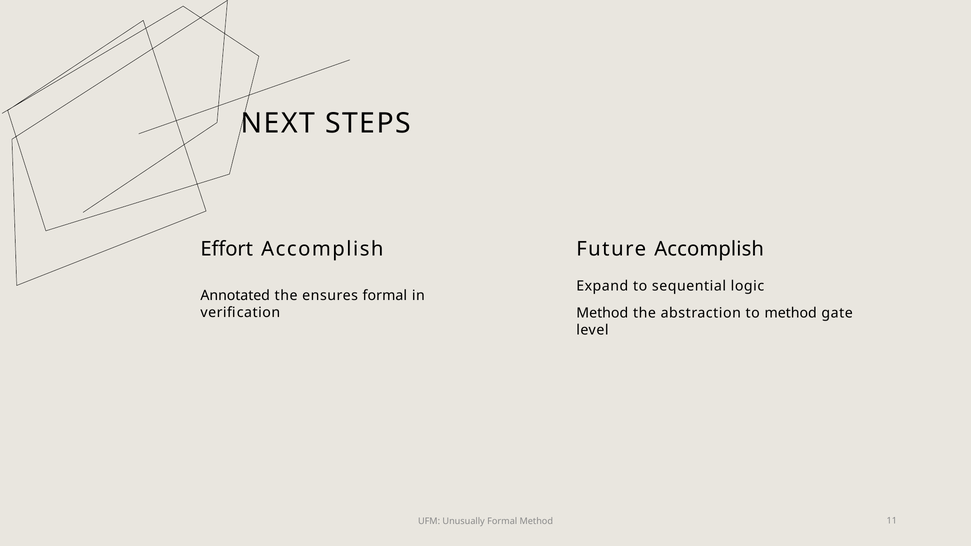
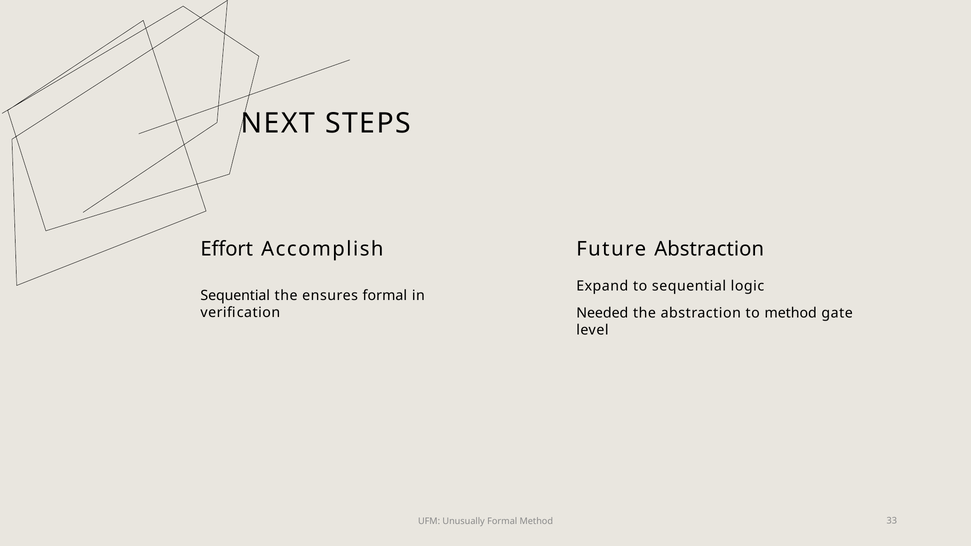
Future Accomplish: Accomplish -> Abstraction (709, 249)
Annotated: Annotated -> Sequential (235, 296)
Method: Method -> Needed (602, 313)
11: 11 -> 33 (892, 521)
